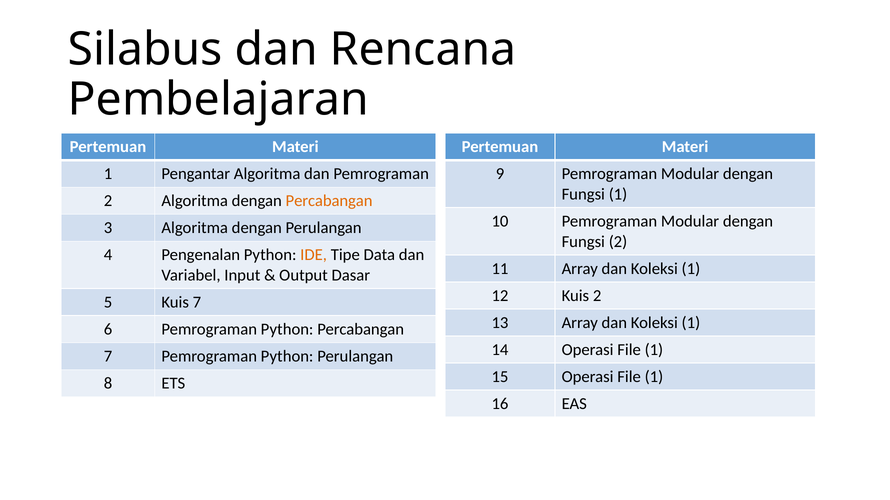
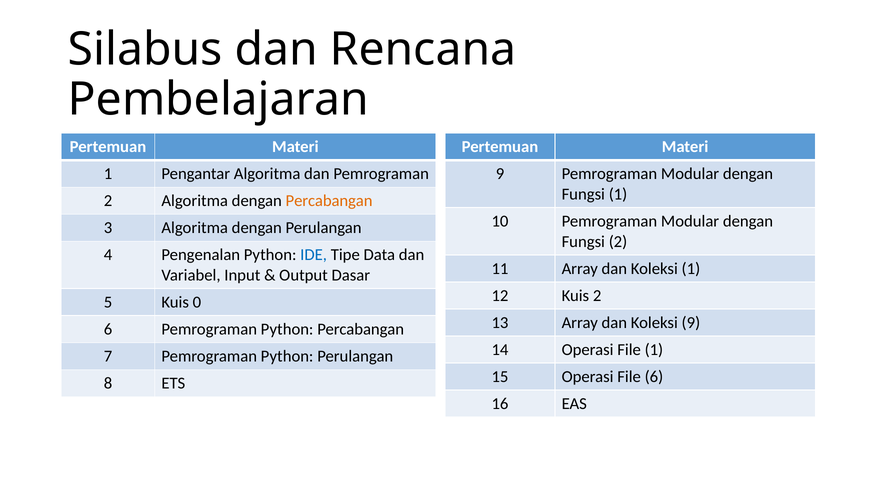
IDE colour: orange -> blue (314, 255)
Kuis 7: 7 -> 0 (197, 303)
1: 1 -> 9 (691, 323)
15 Operasi File 1: 1 -> 6 (654, 377)
